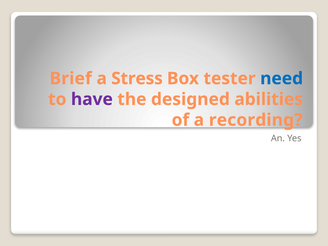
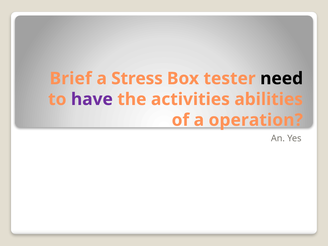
need colour: blue -> black (282, 79)
designed: designed -> activities (190, 99)
recording: recording -> operation (256, 120)
